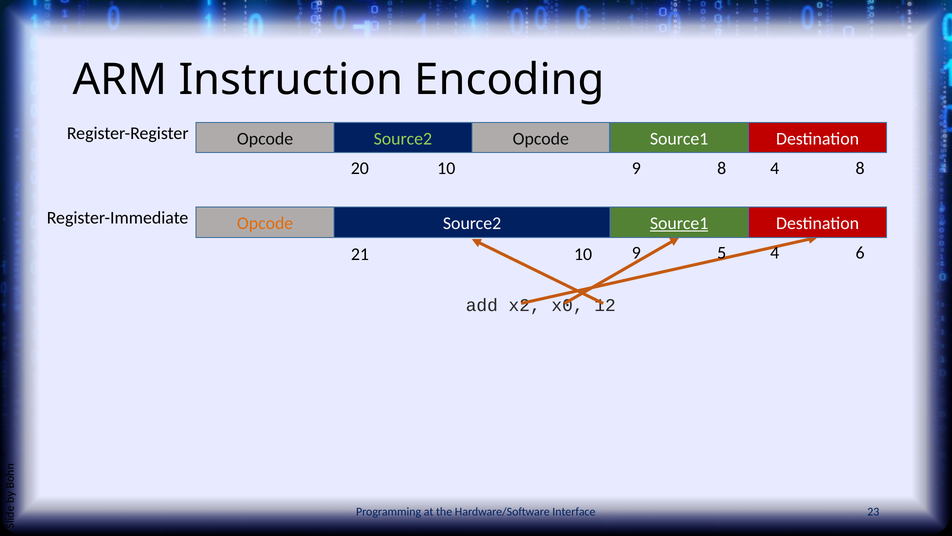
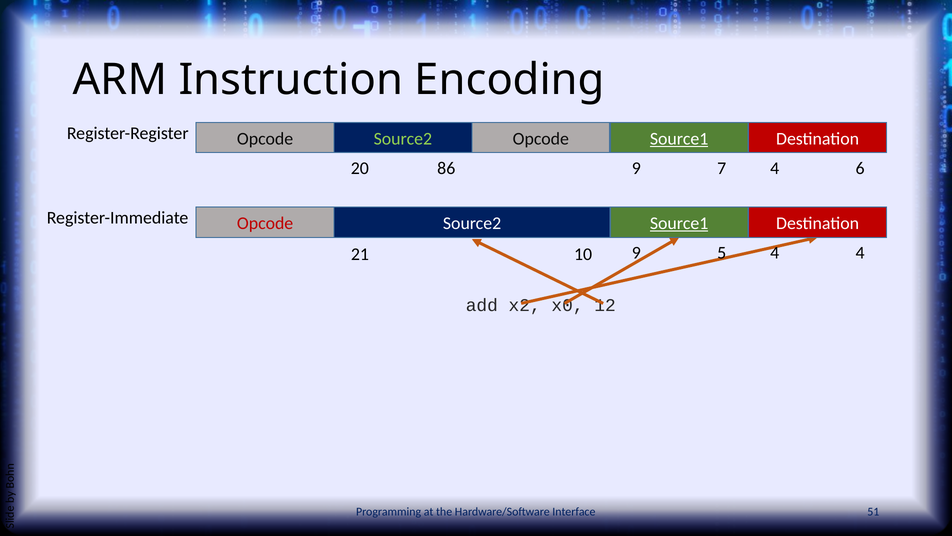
Source1 underline: none -> present (679, 139)
20 10: 10 -> 86 (446, 168)
9 8: 8 -> 7 (722, 168)
4 8: 8 -> 6 (860, 168)
Opcode colour: orange -> red (265, 223)
4 6: 6 -> 4 (860, 253)
23: 23 -> 51 (873, 511)
